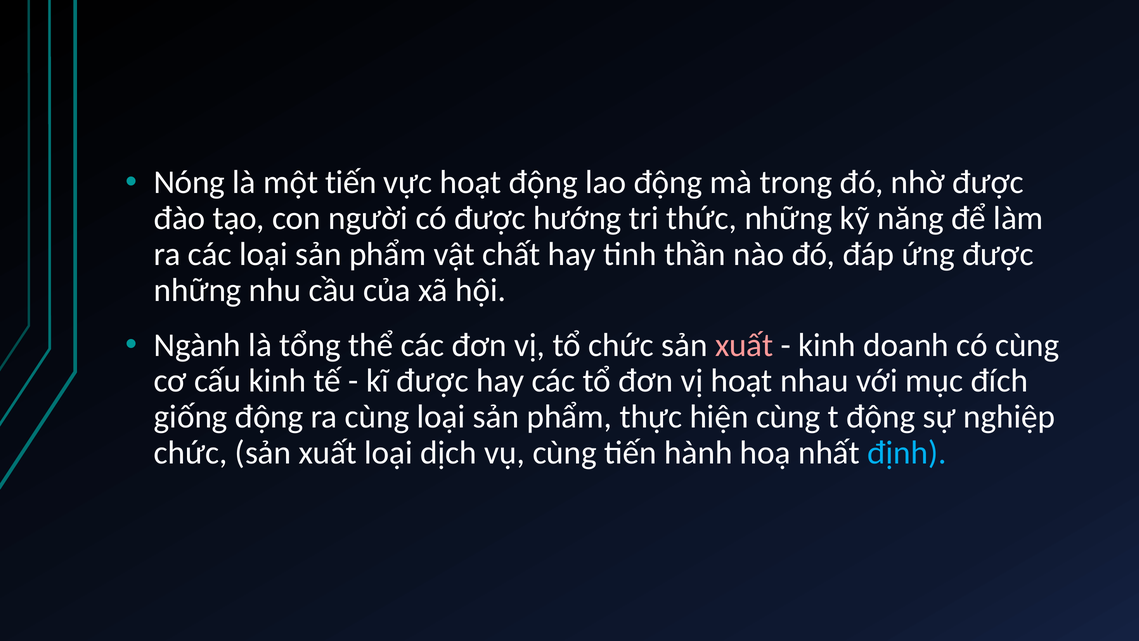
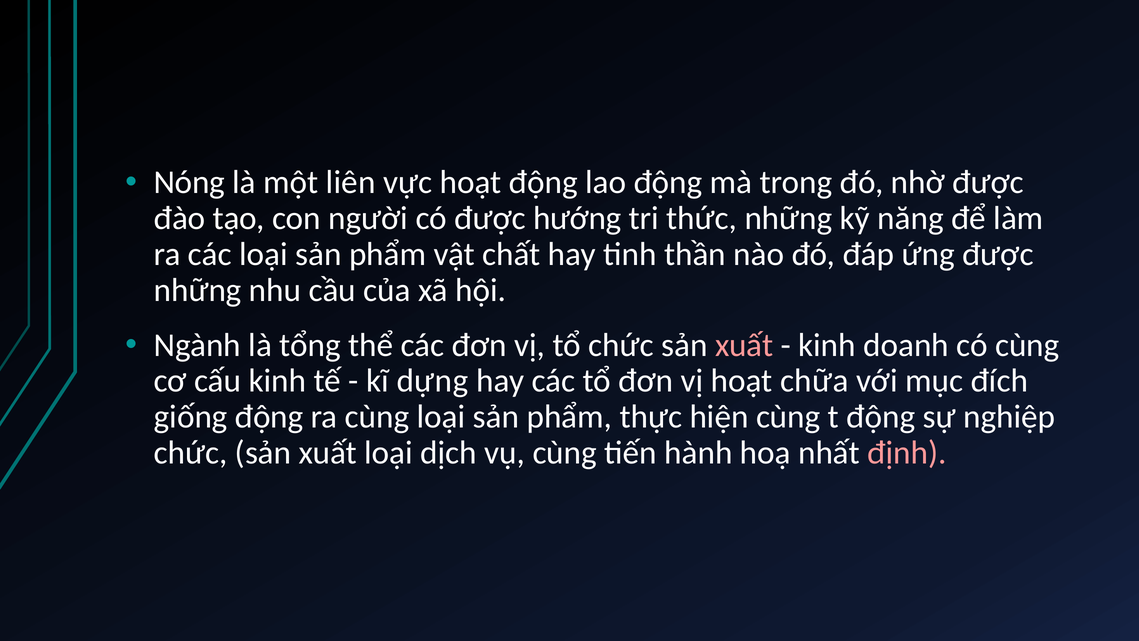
một tiến: tiến -> liên (351, 182)
kĩ được: được -> dựng (432, 381)
nhau: nhau -> chữa (814, 381)
định colour: light blue -> pink (907, 453)
